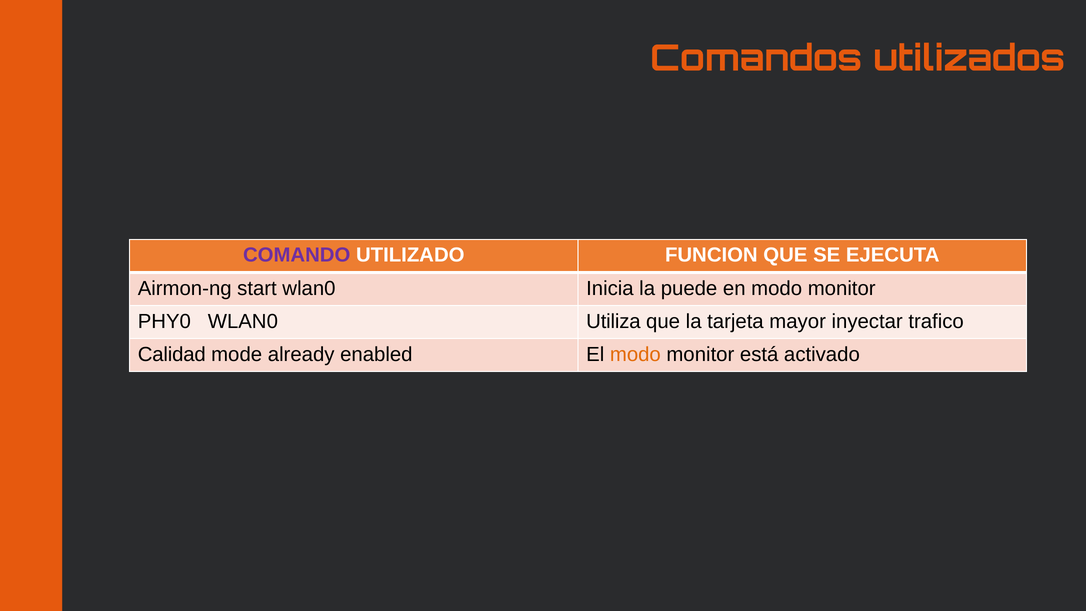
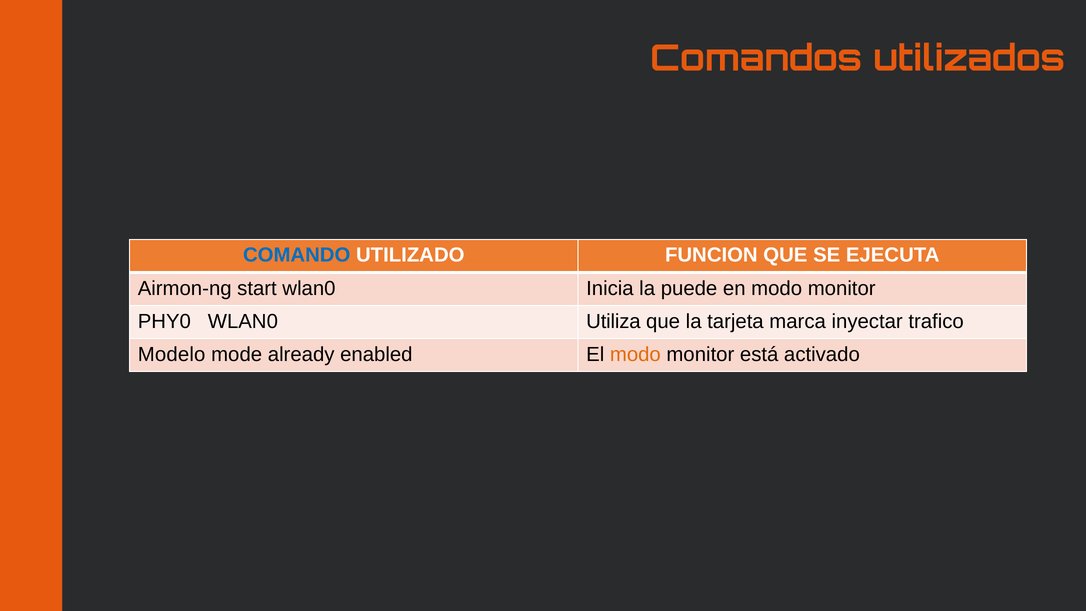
COMANDO colour: purple -> blue (297, 255)
mayor: mayor -> marca (798, 321)
Calidad: Calidad -> Modelo (172, 354)
